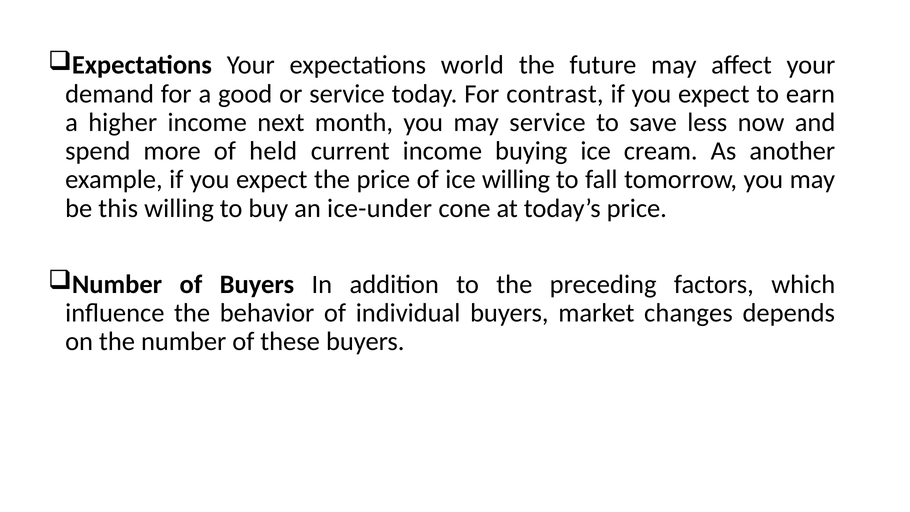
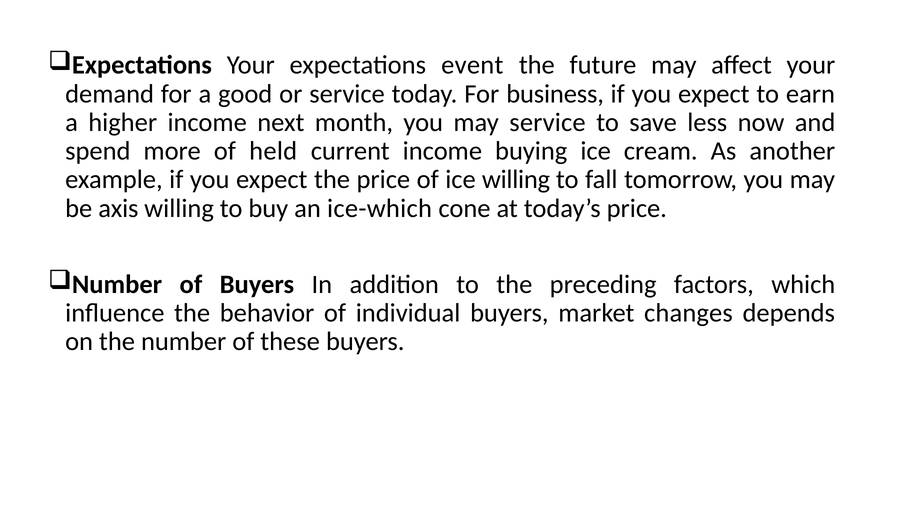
world: world -> event (472, 65)
contrast: contrast -> business (555, 94)
this: this -> axis (118, 208)
ice-under: ice-under -> ice-which (380, 208)
